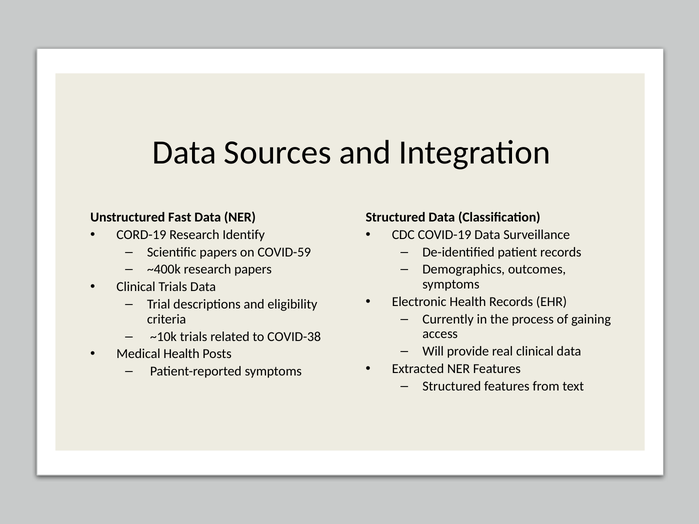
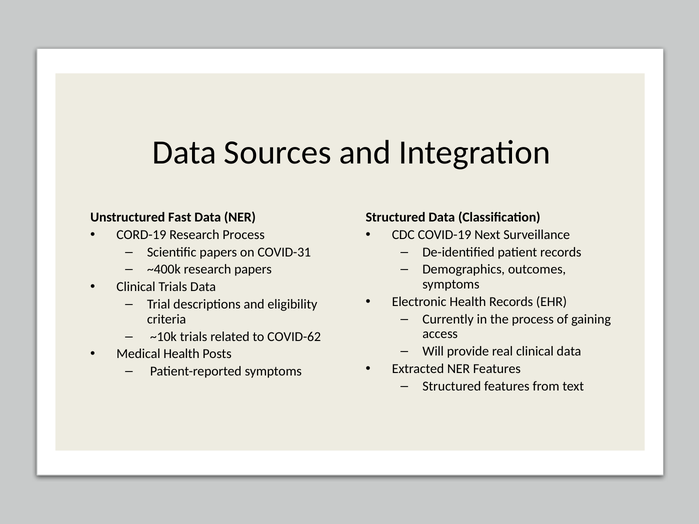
Research Identify: Identify -> Process (244, 235)
COVID-19 Data: Data -> Next (487, 235)
COVID-59: COVID-59 -> COVID-31 (284, 252)
COVID-38: COVID-38 -> COVID-62 (294, 337)
